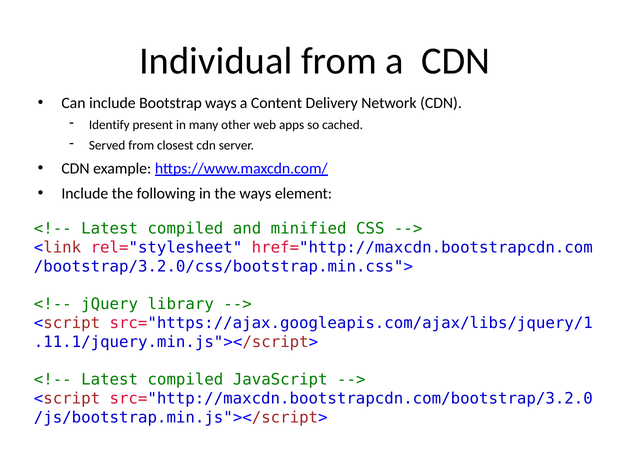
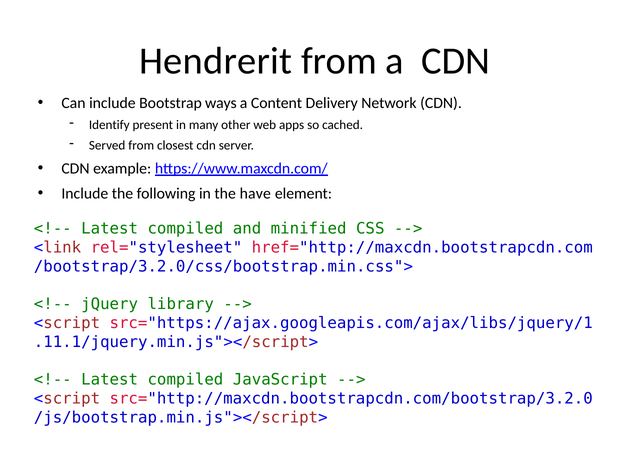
Individual: Individual -> Hendrerit (216, 61)
the ways: ways -> have (255, 194)
